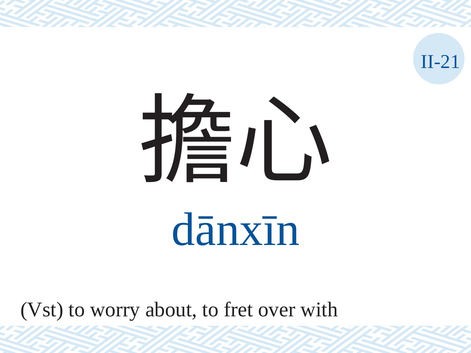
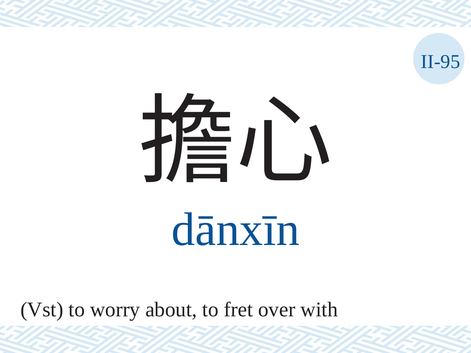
II-21: II-21 -> II-95 (441, 62)
